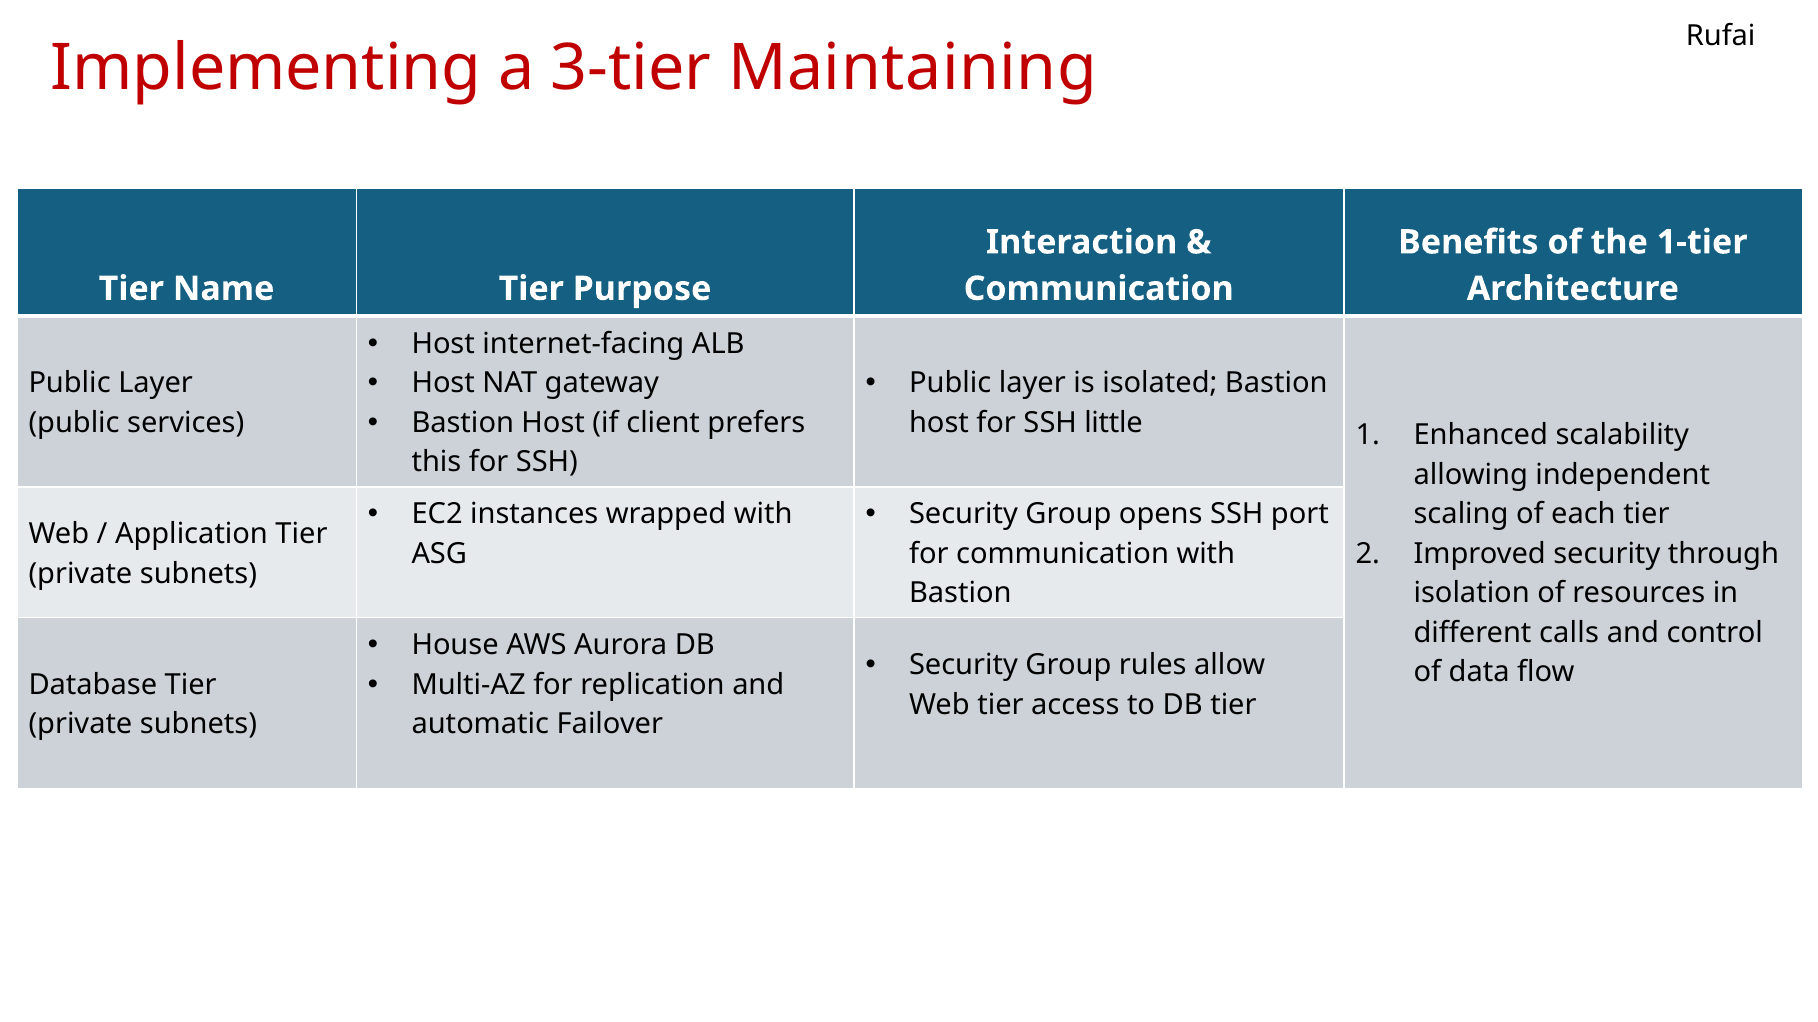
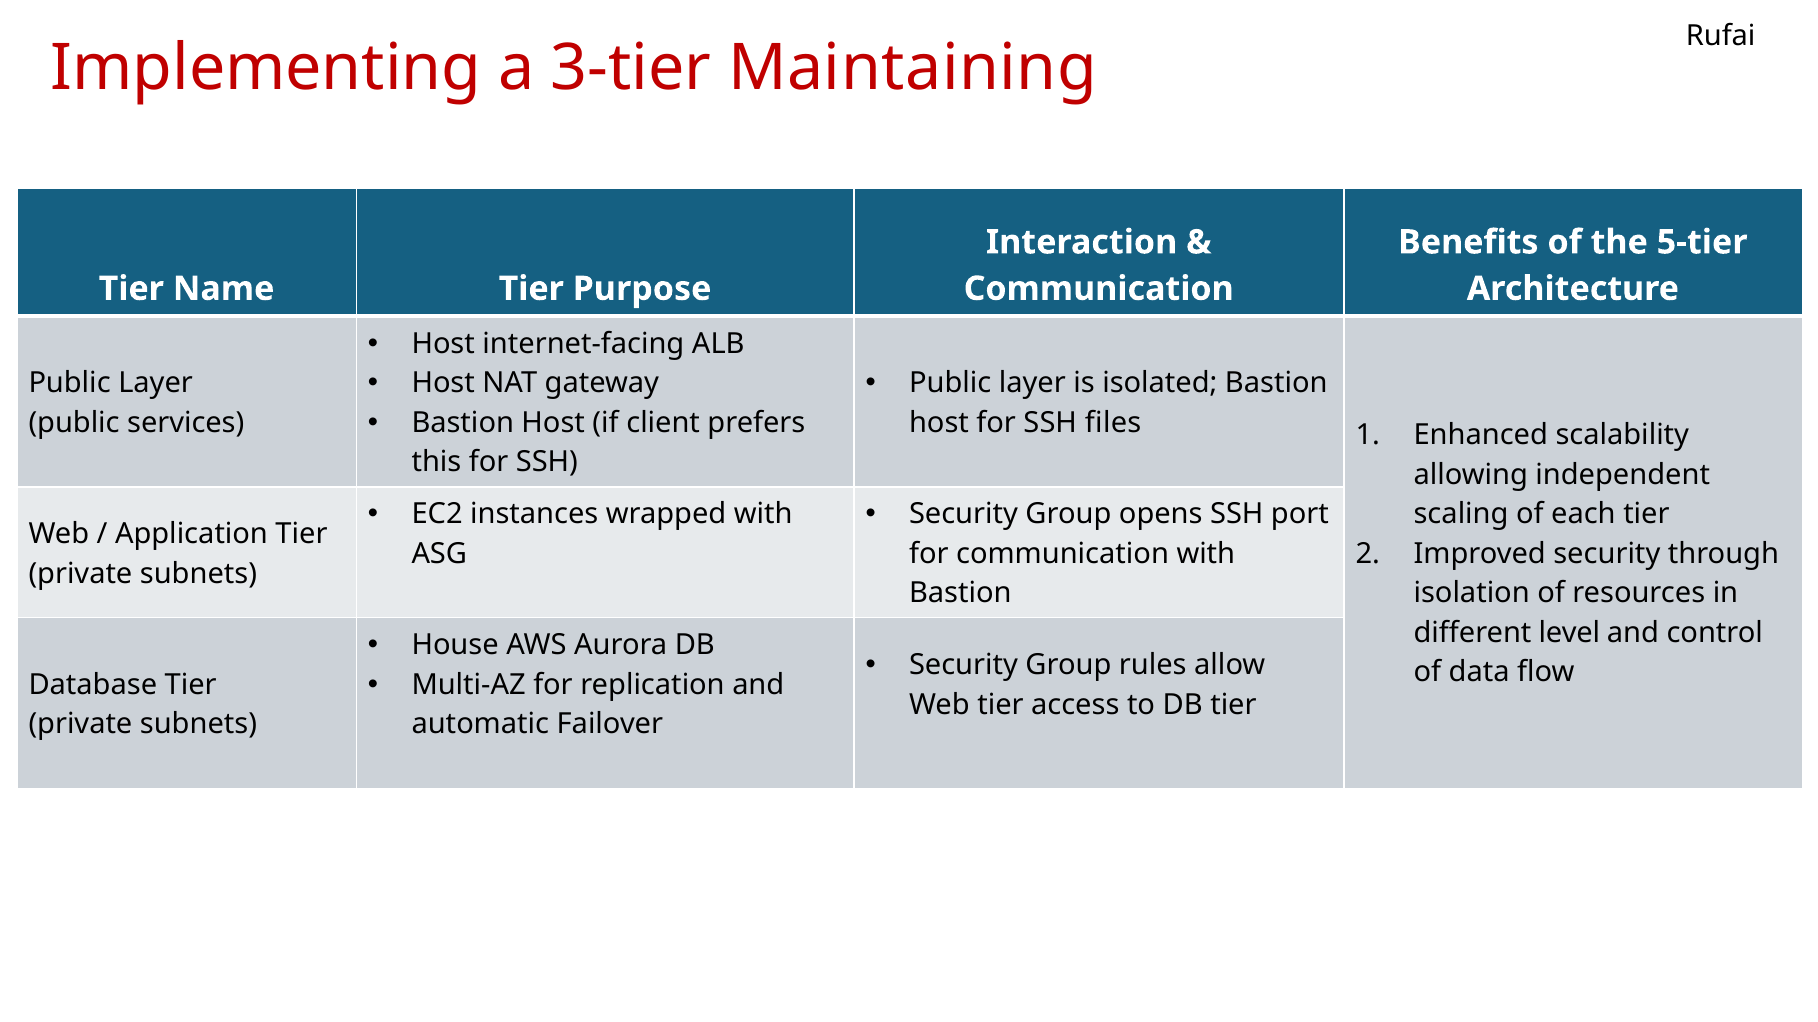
1-tier: 1-tier -> 5-tier (1702, 242)
little: little -> files (1113, 423)
calls: calls -> level (1569, 633)
